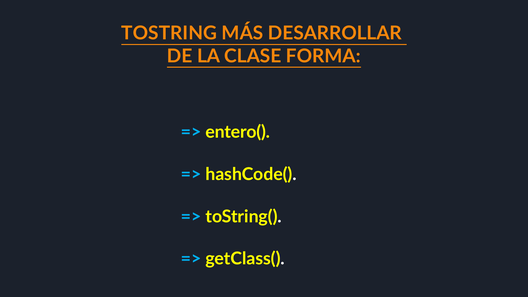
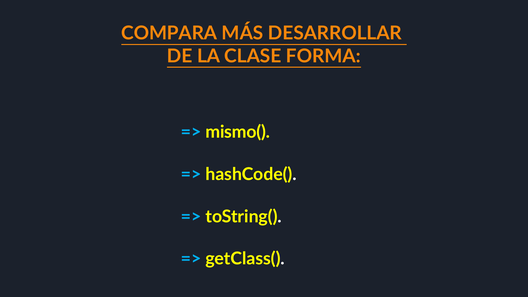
TOSTRING: TOSTRING -> COMPARA (169, 33)
entero(: entero( -> mismo( (238, 132)
